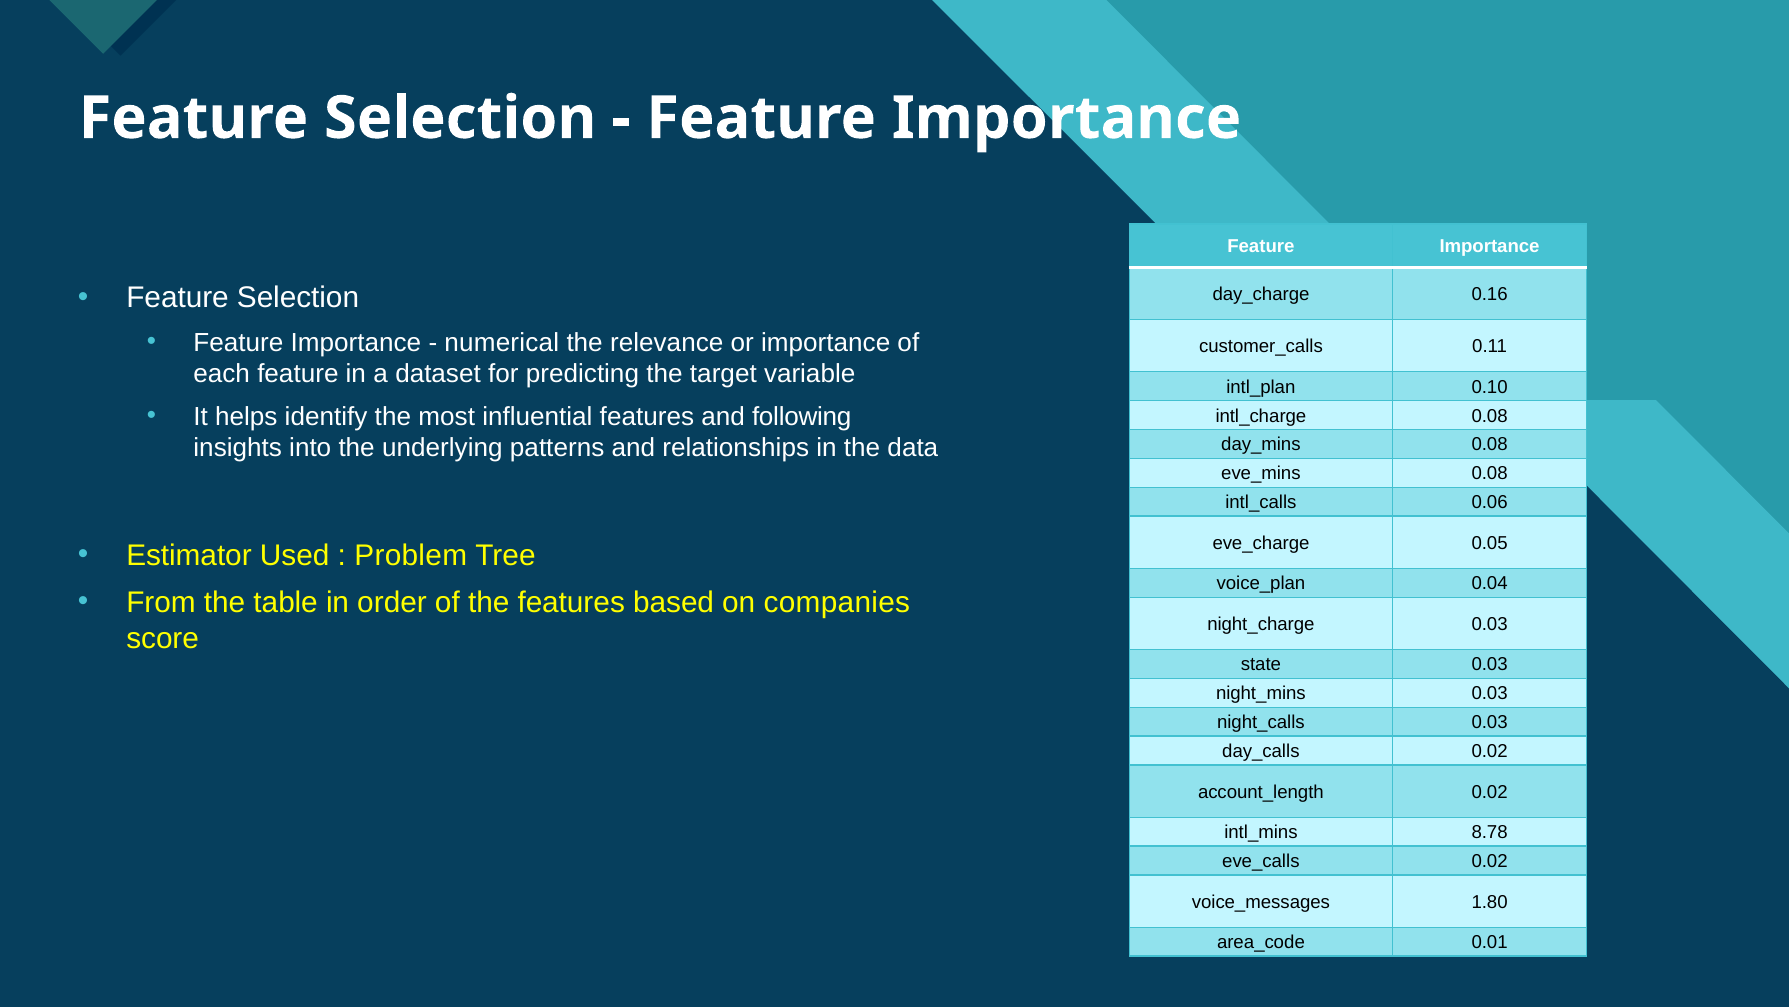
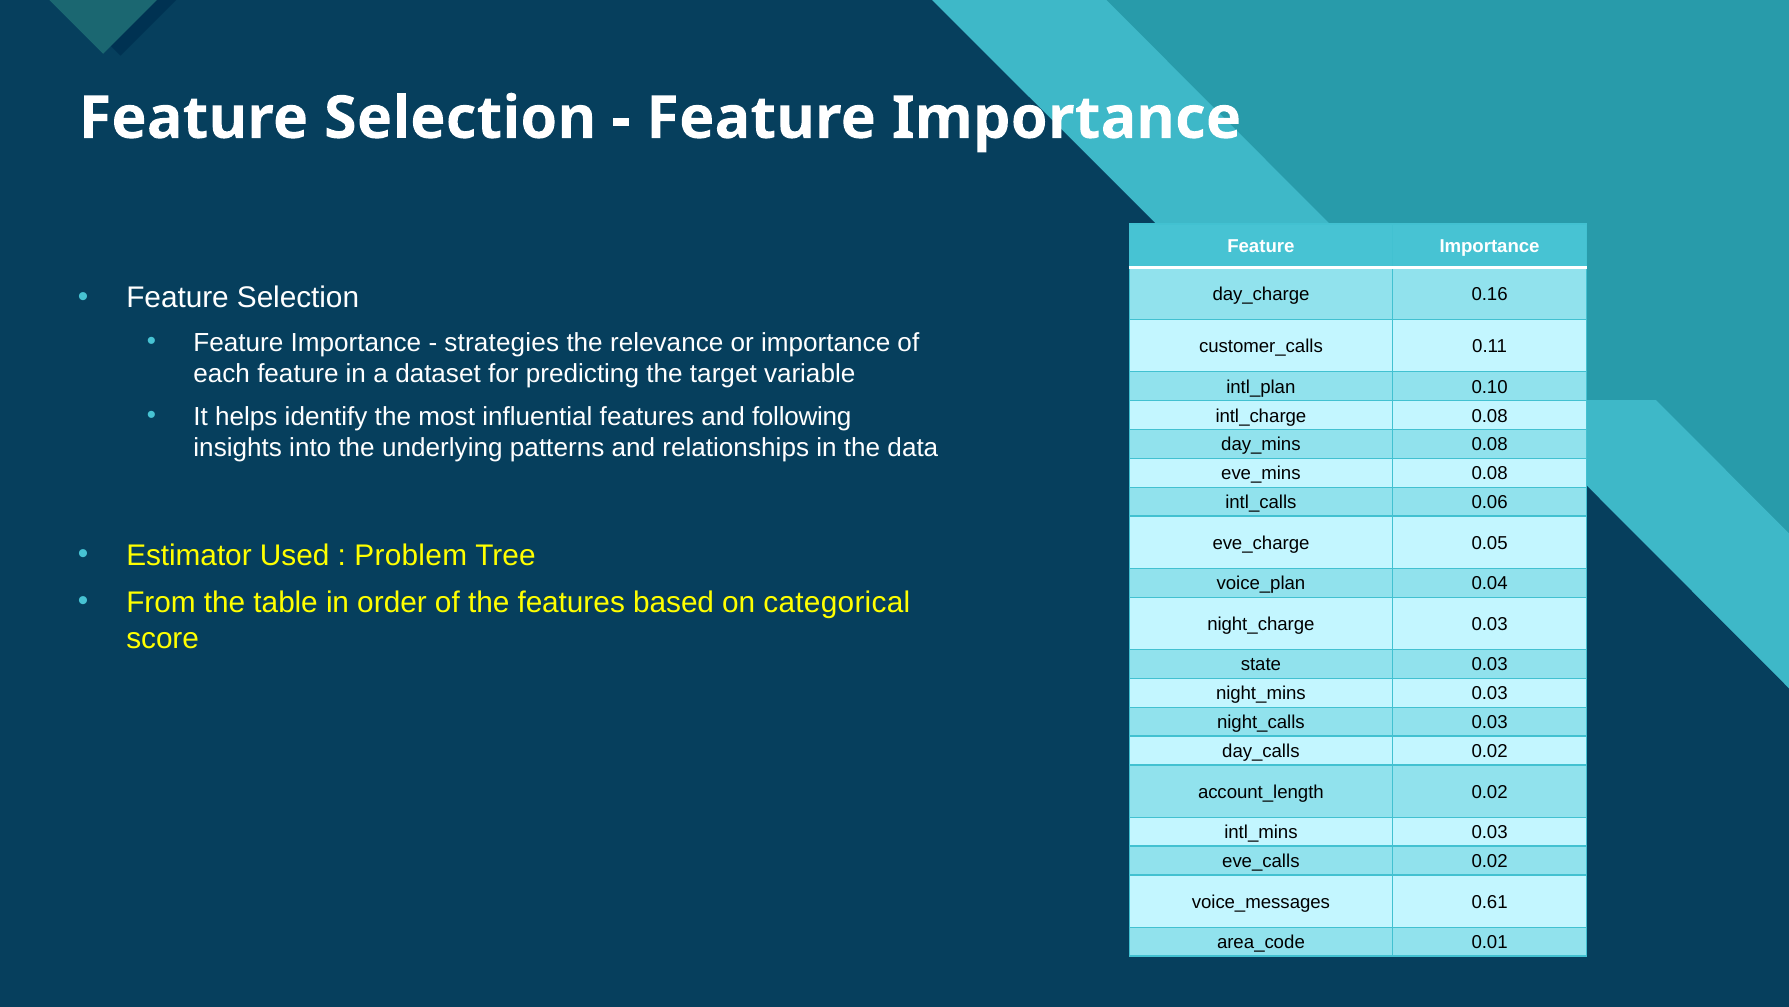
numerical: numerical -> strategies (502, 342)
companies: companies -> categorical (837, 602)
8.78: 8.78 -> 0.03 (1490, 832)
1.80: 1.80 -> 0.61 (1490, 901)
